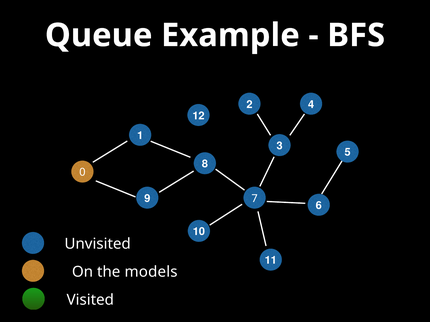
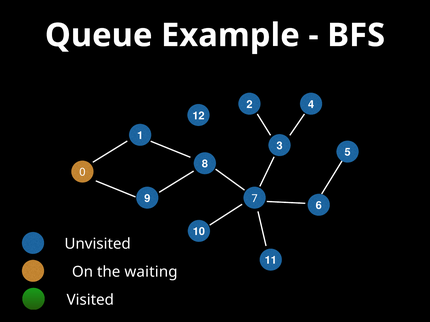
models: models -> waiting (151, 272)
